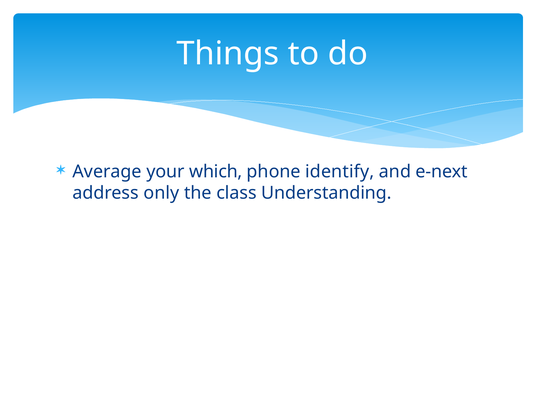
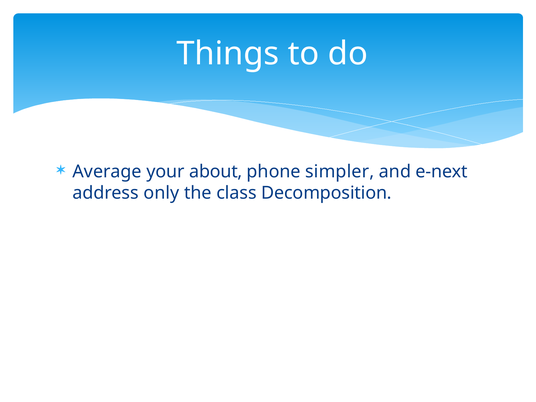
which: which -> about (216, 171)
identify: identify -> simpler (340, 171)
Understanding: Understanding -> Decomposition (327, 193)
